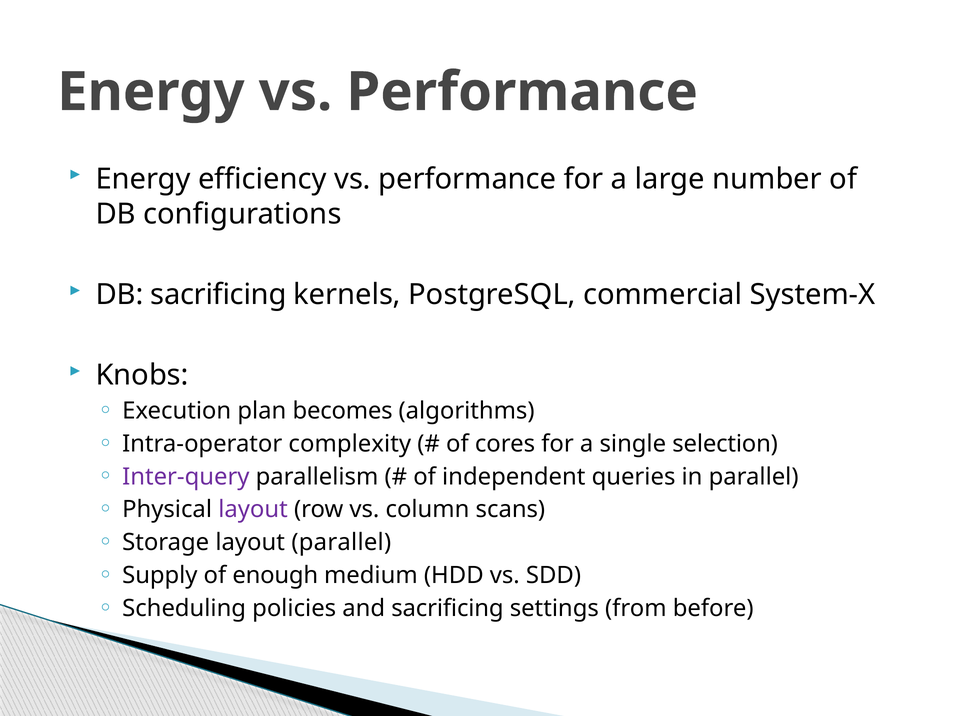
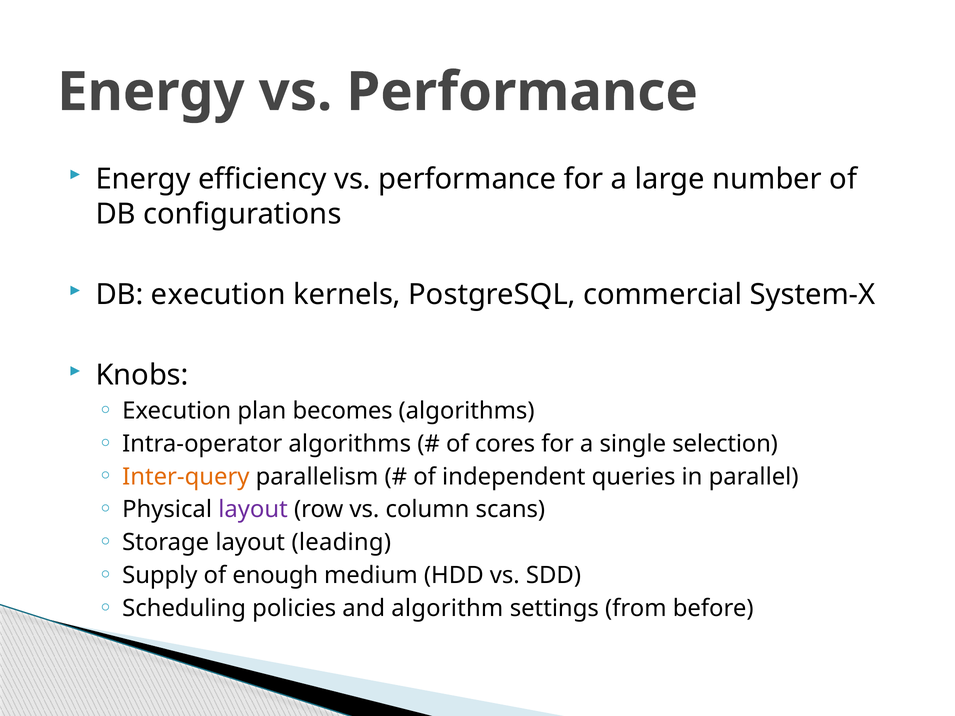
DB sacrificing: sacrificing -> execution (218, 295)
Intra-operator complexity: complexity -> algorithms (350, 444)
Inter-query colour: purple -> orange (186, 477)
layout parallel: parallel -> leading (341, 543)
and sacrificing: sacrificing -> algorithm (447, 609)
